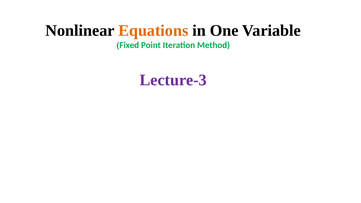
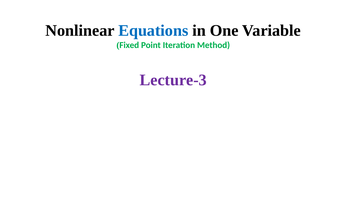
Equations colour: orange -> blue (153, 30)
